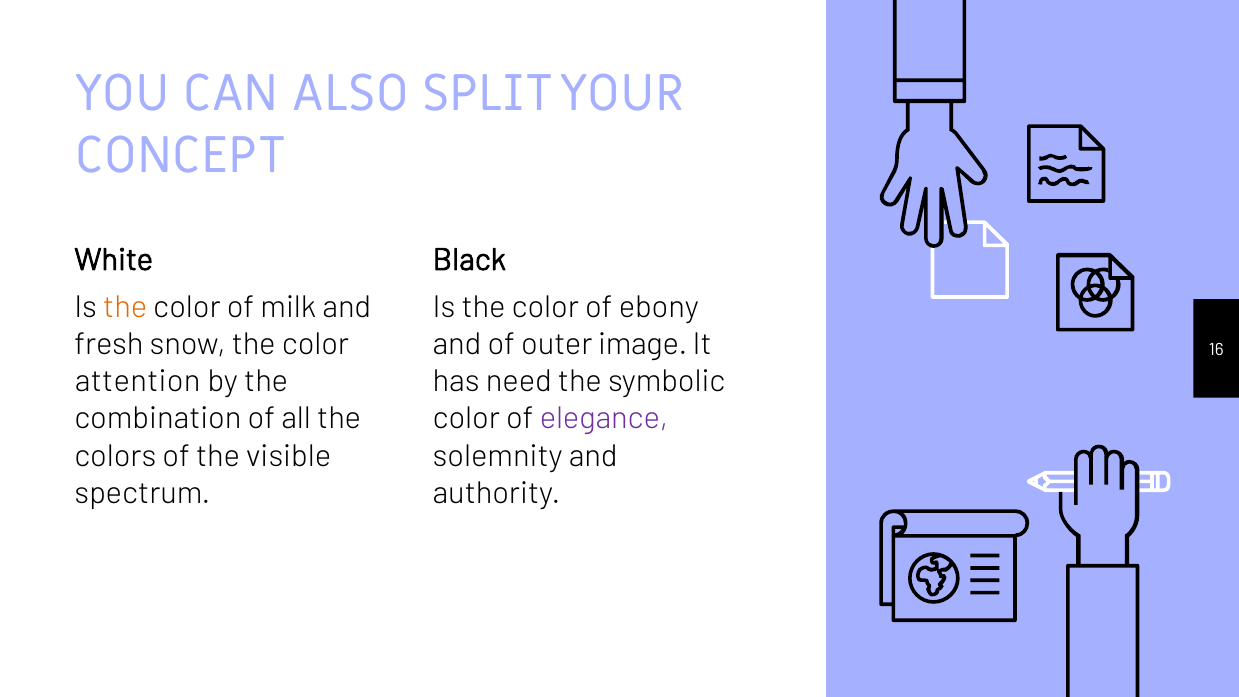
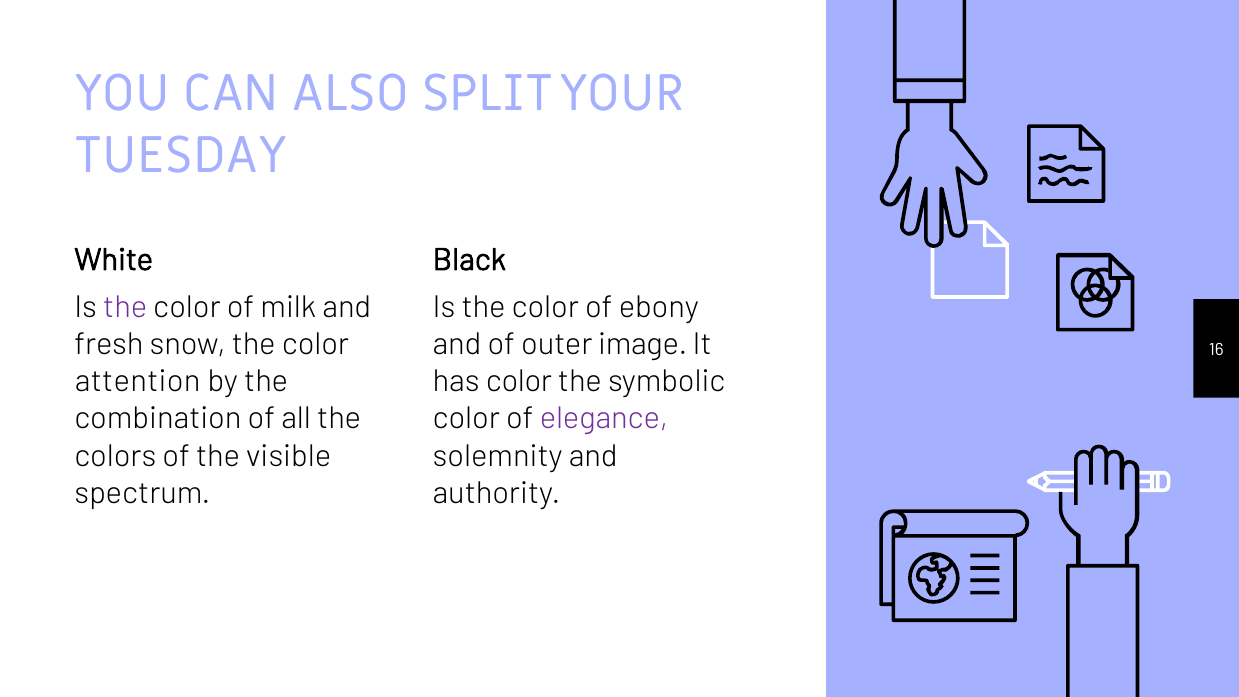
CONCEPT: CONCEPT -> TUESDAY (181, 156)
the colour: orange -> purple (125, 307)
has need: need -> color (519, 382)
